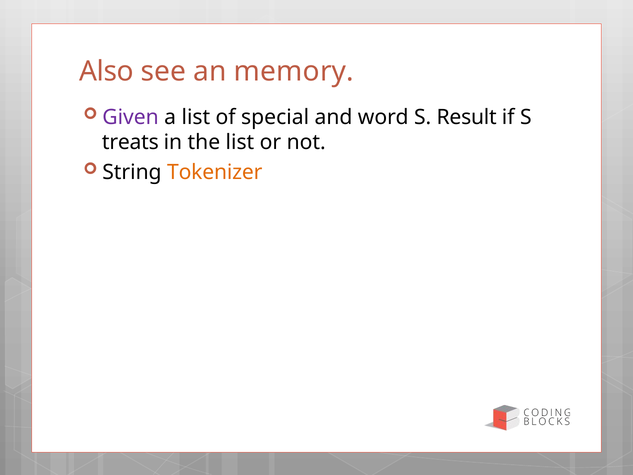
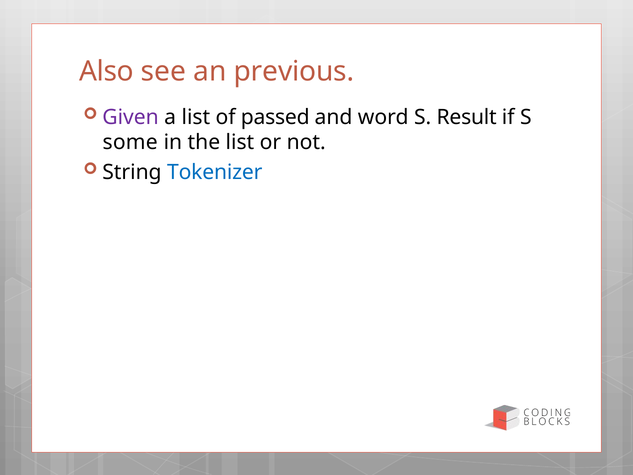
memory: memory -> previous (294, 71)
special: special -> passed (275, 117)
treats: treats -> some (130, 142)
Tokenizer colour: orange -> blue (215, 172)
